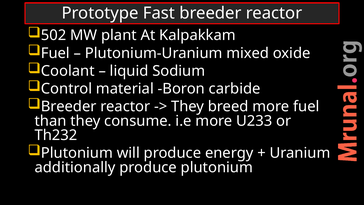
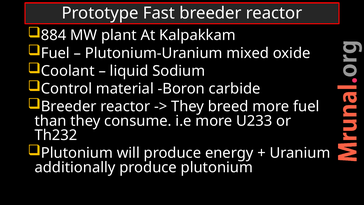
502: 502 -> 884 (54, 35)
